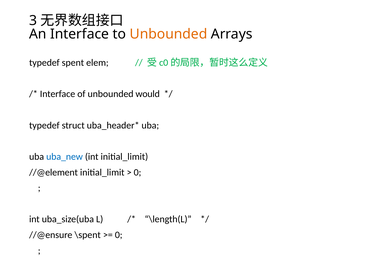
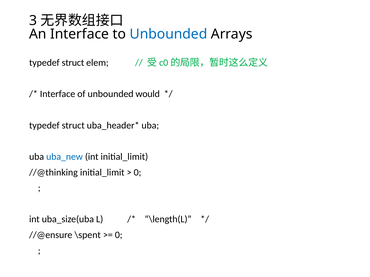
Unbounded colour: orange -> blue (168, 34)
spent: spent -> struct (73, 63)
//@element: //@element -> //@thinking (53, 173)
